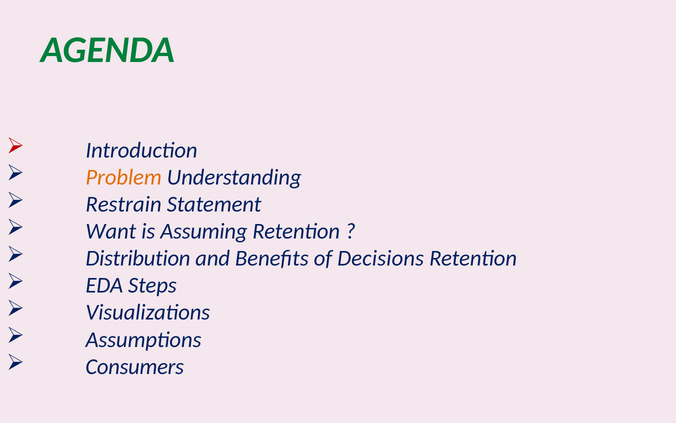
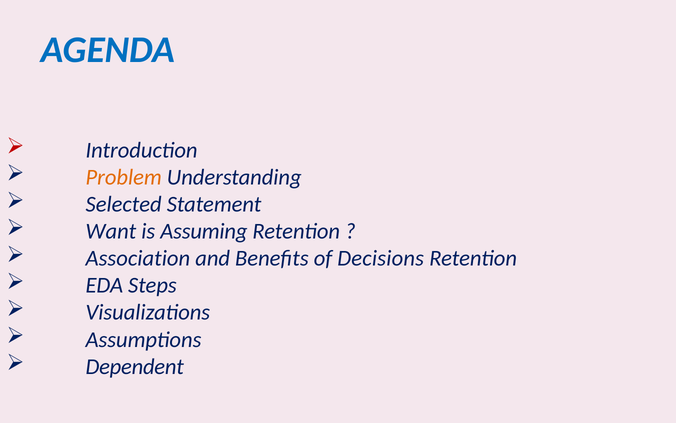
AGENDA colour: green -> blue (108, 50)
Restrain: Restrain -> Selected (124, 204)
Distribution: Distribution -> Association (138, 258)
Consumers: Consumers -> Dependent (135, 366)
